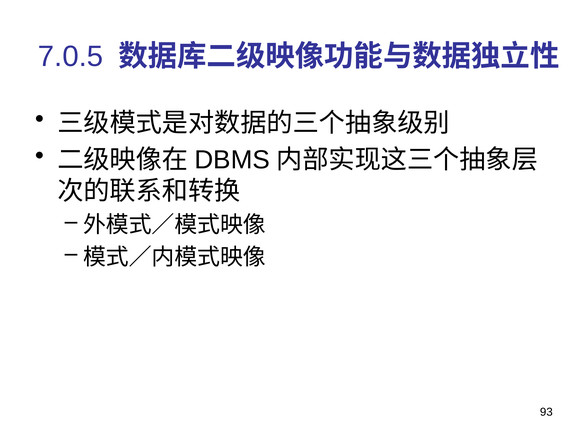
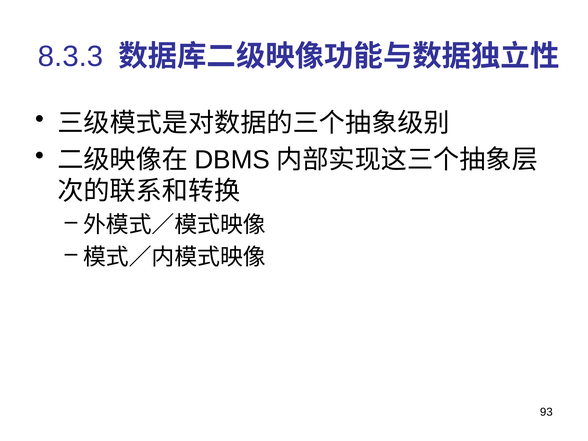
7.0.5: 7.0.5 -> 8.3.3 (71, 56)
